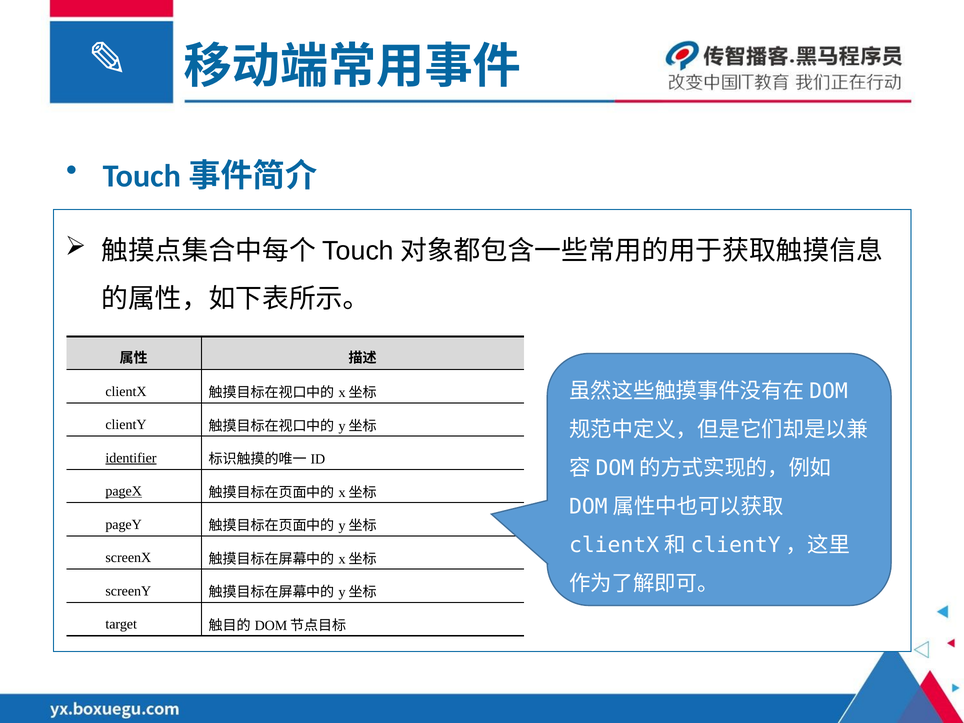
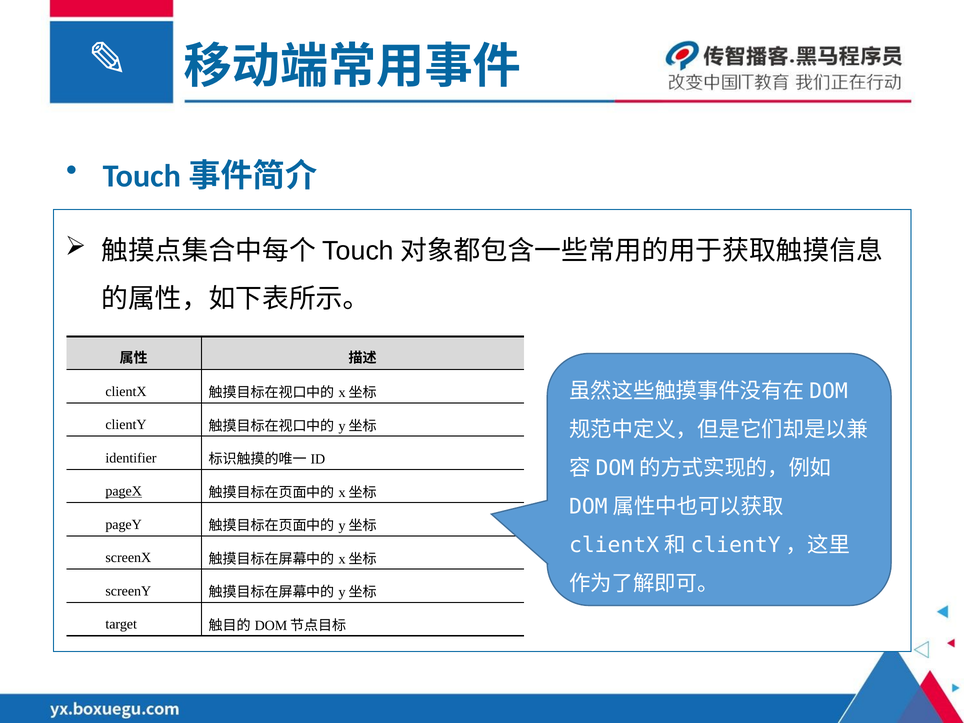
identifier underline: present -> none (131, 458)
